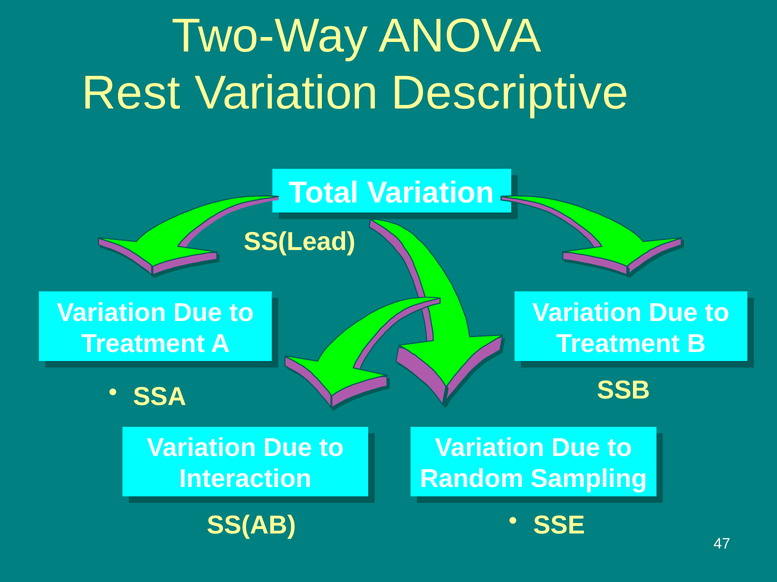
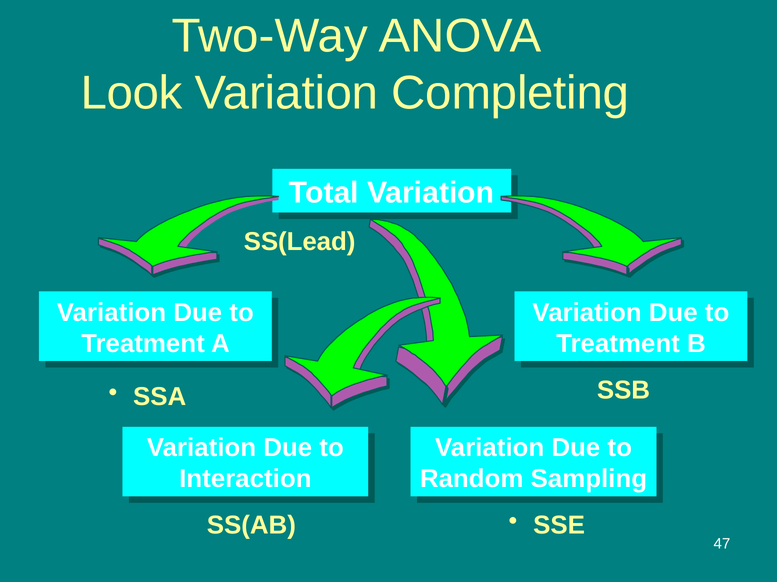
Rest: Rest -> Look (132, 93)
Descriptive: Descriptive -> Completing (510, 93)
